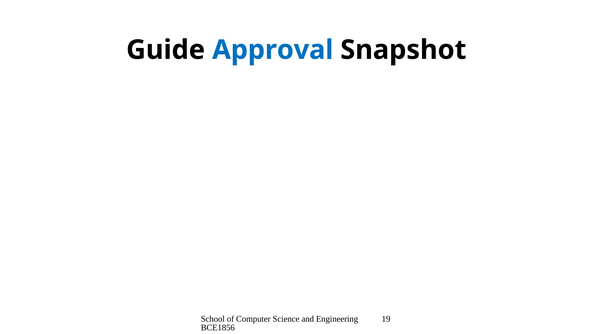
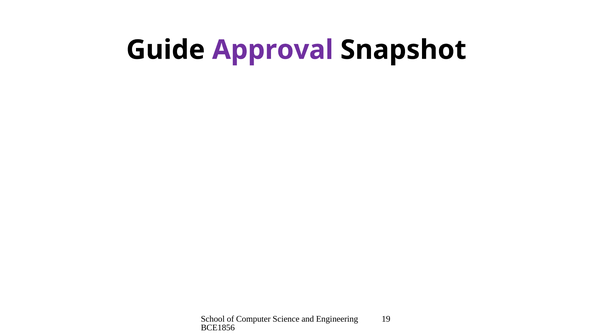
Approval colour: blue -> purple (273, 50)
